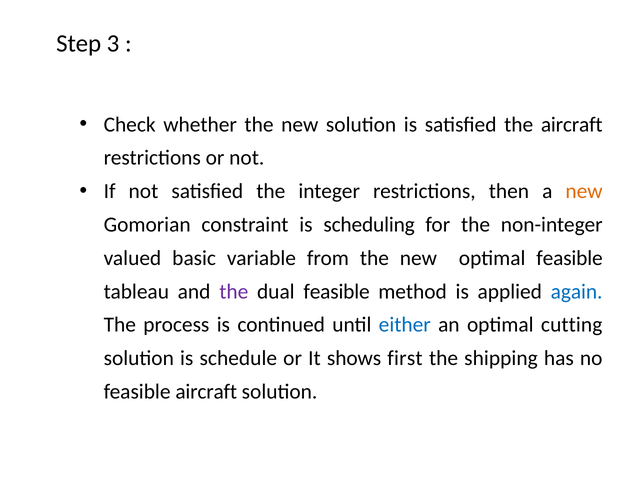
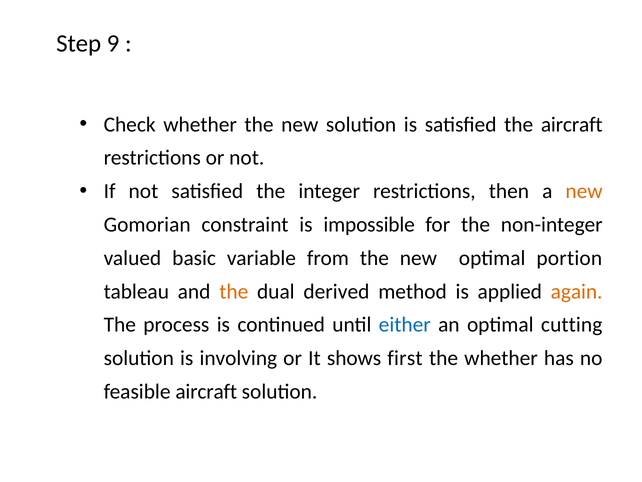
3: 3 -> 9 (113, 43)
scheduling: scheduling -> impossible (369, 224)
optimal feasible: feasible -> portion (569, 258)
the colour: purple -> orange (234, 291)
dual feasible: feasible -> derived (336, 291)
again colour: blue -> orange (577, 291)
schedule: schedule -> involving (238, 358)
the shipping: shipping -> whether (501, 358)
